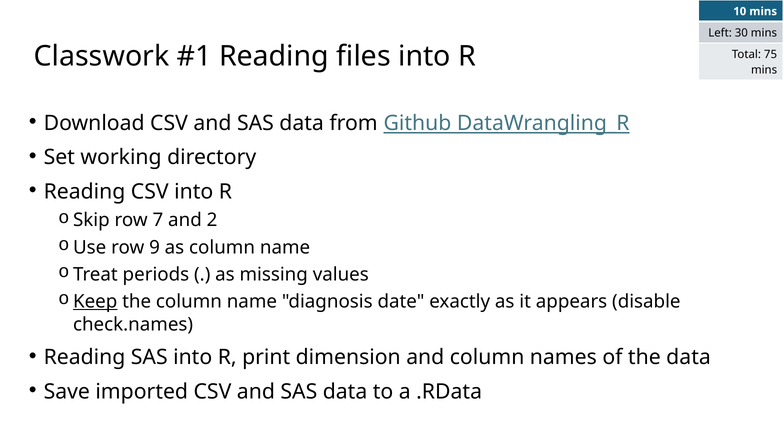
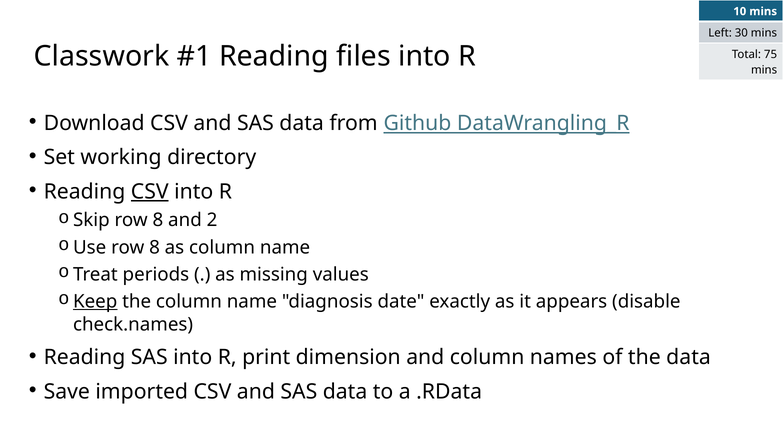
CSV underline: none -> present (150, 191)
Skip row 7: 7 -> 8 (158, 220)
Use row 9: 9 -> 8 (155, 247)
